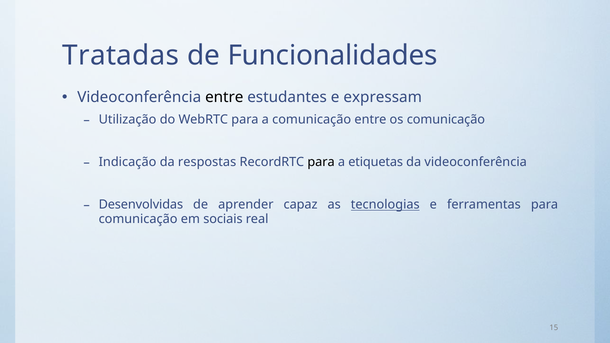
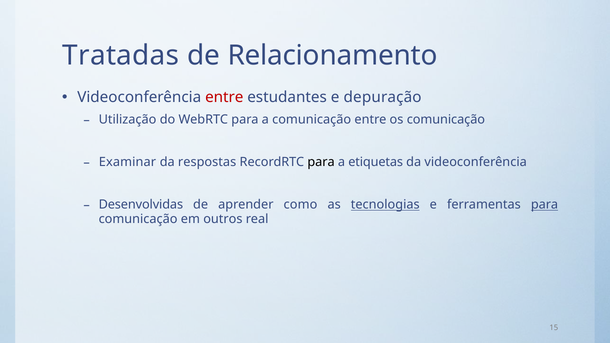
Funcionalidades: Funcionalidades -> Relacionamento (333, 56)
entre colour: black -> red (224, 97)
expressam: expressam -> depuração (383, 97)
Indicação: Indicação -> Examinar (127, 162)
capaz: capaz -> como (300, 205)
para underline: none -> present (545, 205)
sociais: sociais -> outros (223, 219)
